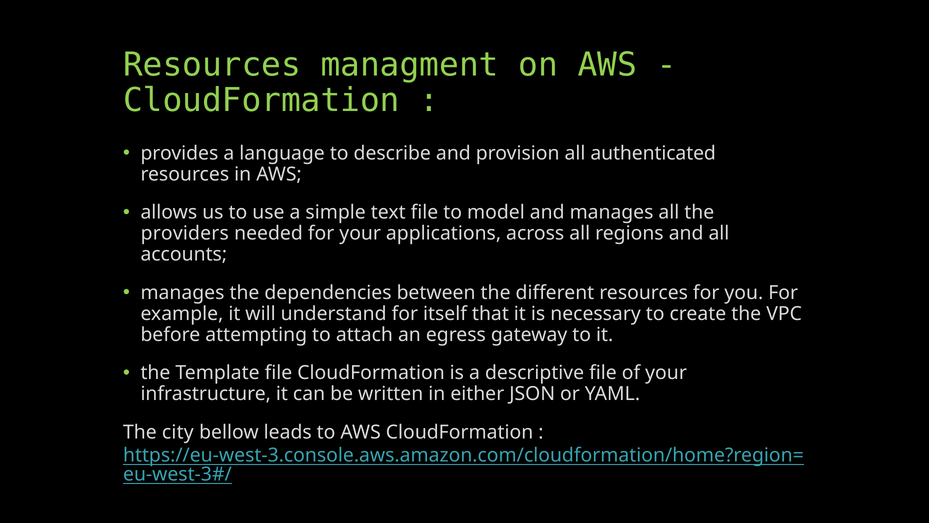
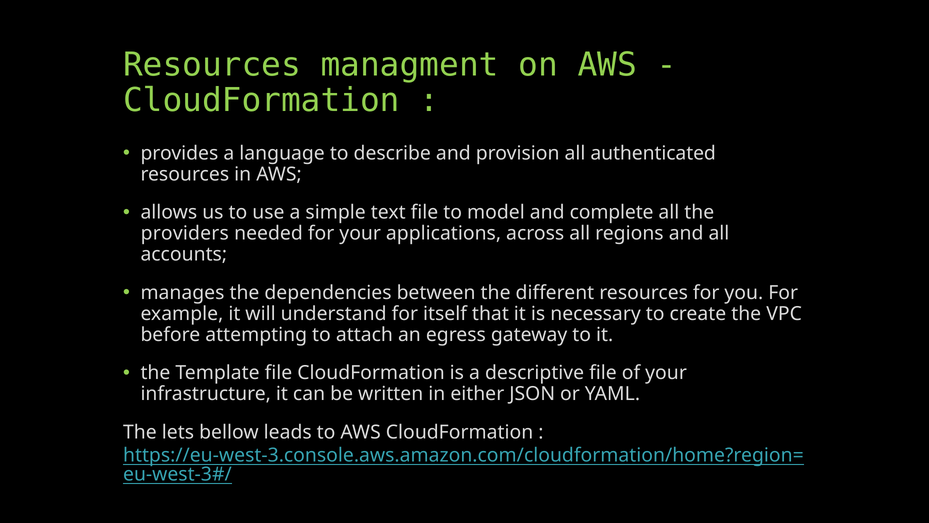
and manages: manages -> complete (612, 212)
city: city -> lets (178, 432)
